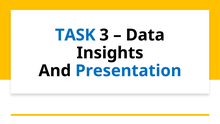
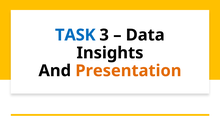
Presentation colour: blue -> orange (128, 71)
